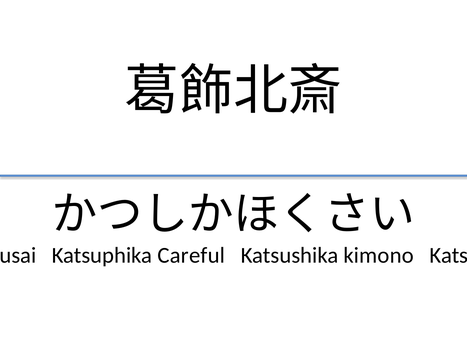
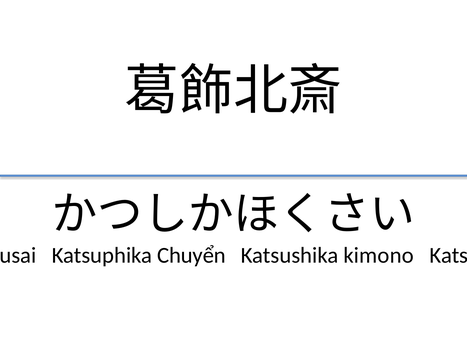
Careful: Careful -> Chuyển (191, 256)
